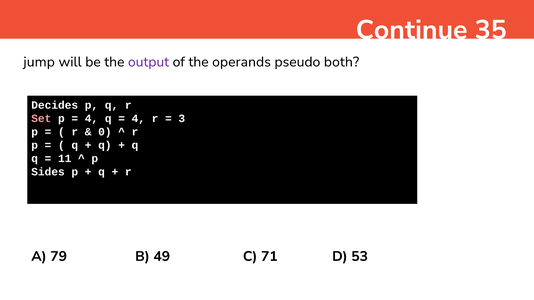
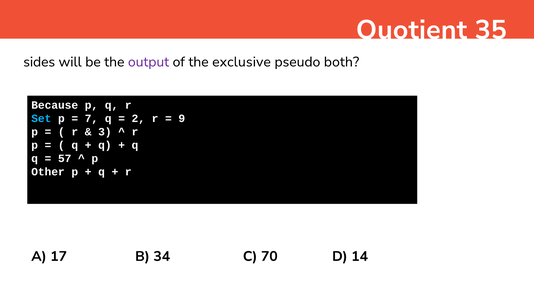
Continue: Continue -> Quotient (411, 30)
jump: jump -> sides (39, 62)
operands: operands -> exclusive (241, 62)
Decides: Decides -> Because (55, 105)
Set colour: pink -> light blue (41, 119)
4: 4 -> 7 (91, 119)
4: 4 -> 2 (138, 119)
3: 3 -> 9 (182, 119)
0: 0 -> 3 (105, 132)
11: 11 -> 57 (65, 159)
Sides: Sides -> Other (48, 172)
79: 79 -> 17 (59, 257)
49: 49 -> 34 (162, 257)
71: 71 -> 70 (269, 257)
53: 53 -> 14 (360, 257)
